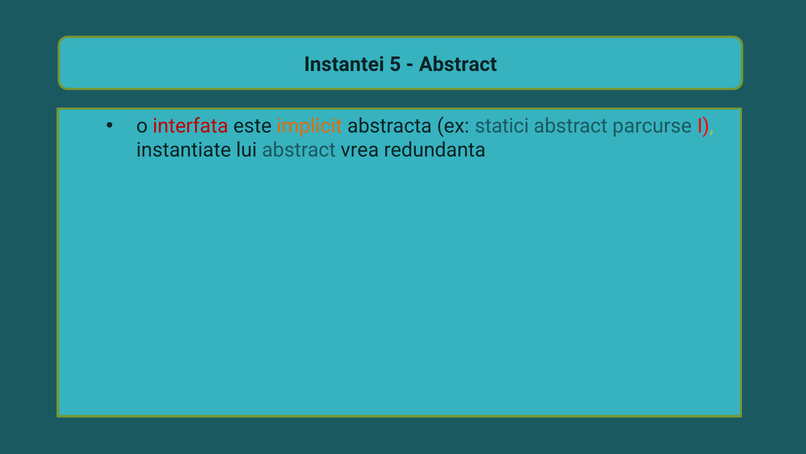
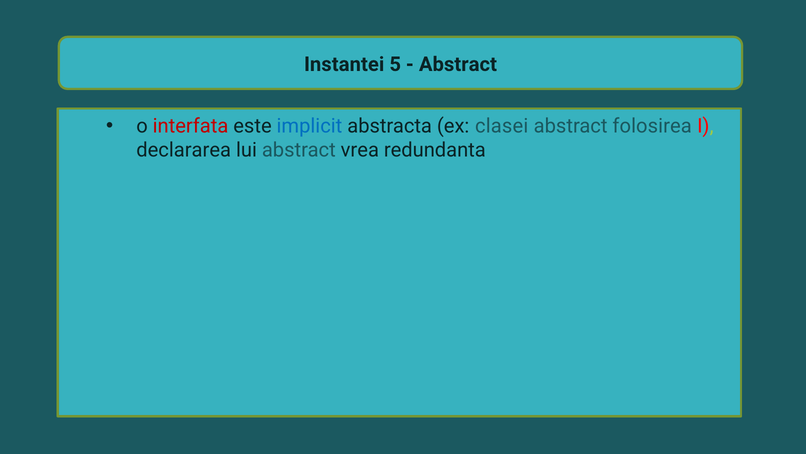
implicit colour: orange -> blue (309, 126)
statici: statici -> clasei (502, 126)
parcurse: parcurse -> folosirea (652, 126)
instantiate: instantiate -> declararea (184, 150)
